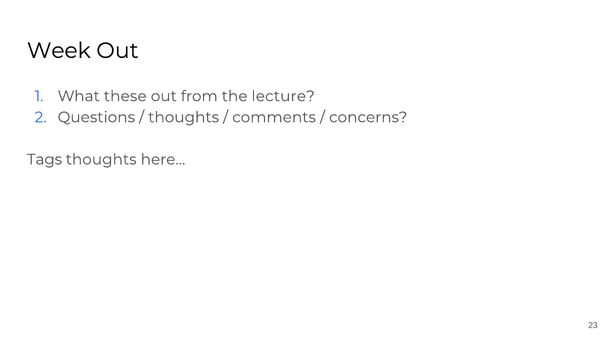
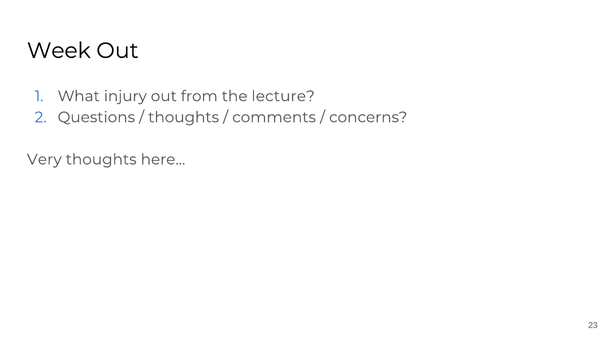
these: these -> injury (125, 96)
Tags: Tags -> Very (44, 160)
